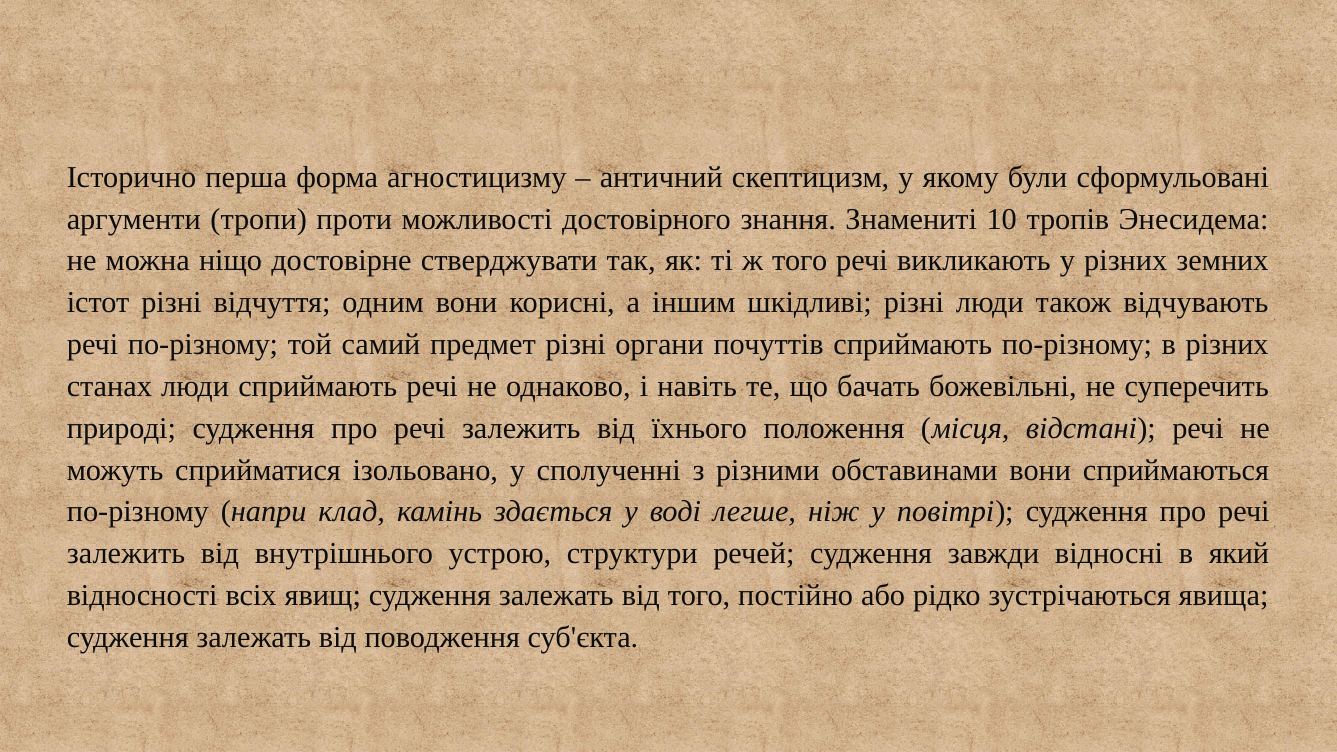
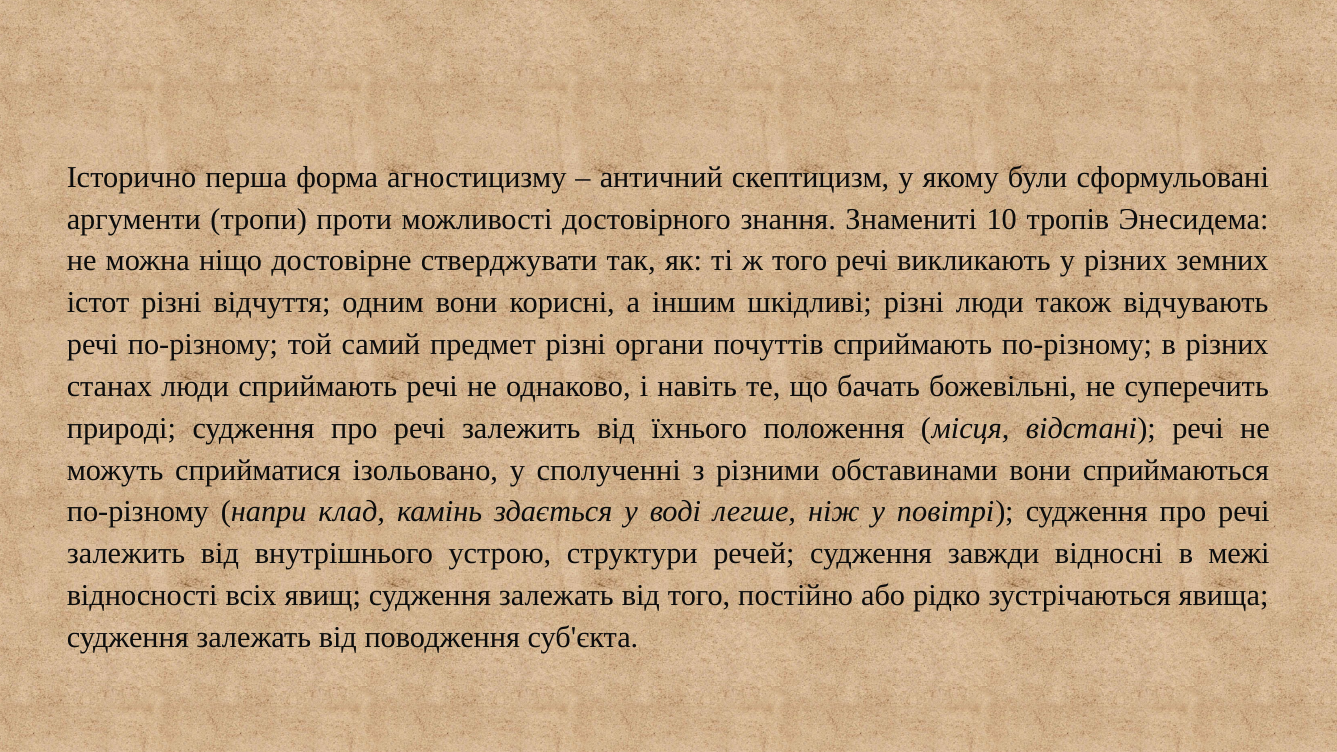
який: який -> межі (1239, 554)
